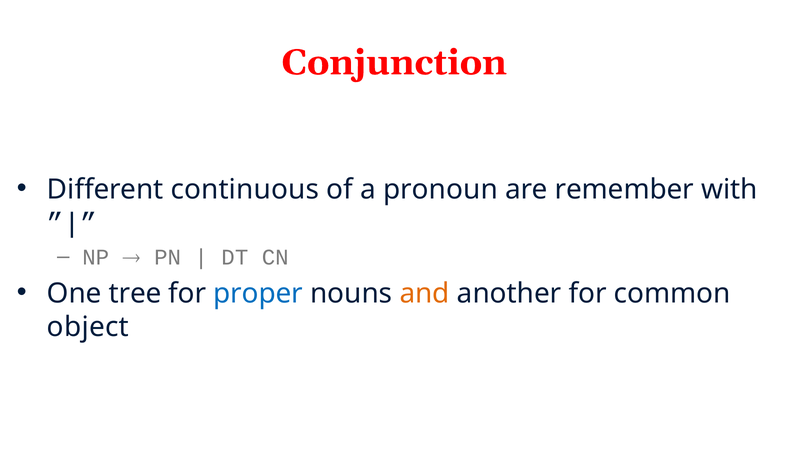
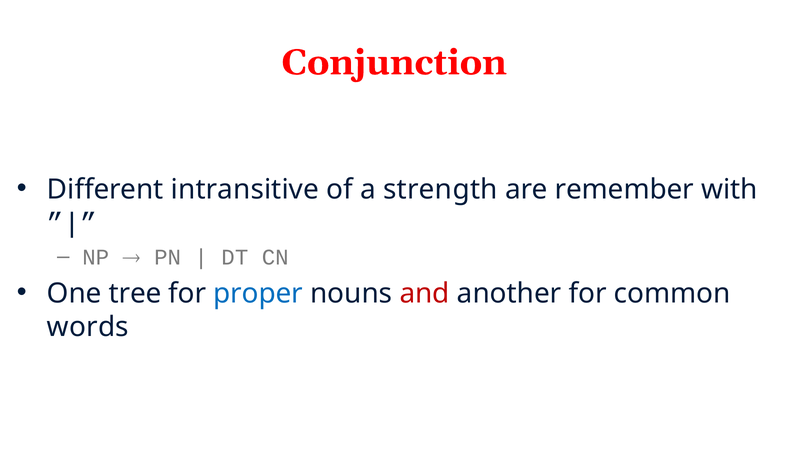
continuous: continuous -> intransitive (245, 190)
pronoun: pronoun -> strength (440, 190)
and colour: orange -> red (425, 294)
object: object -> words (88, 327)
